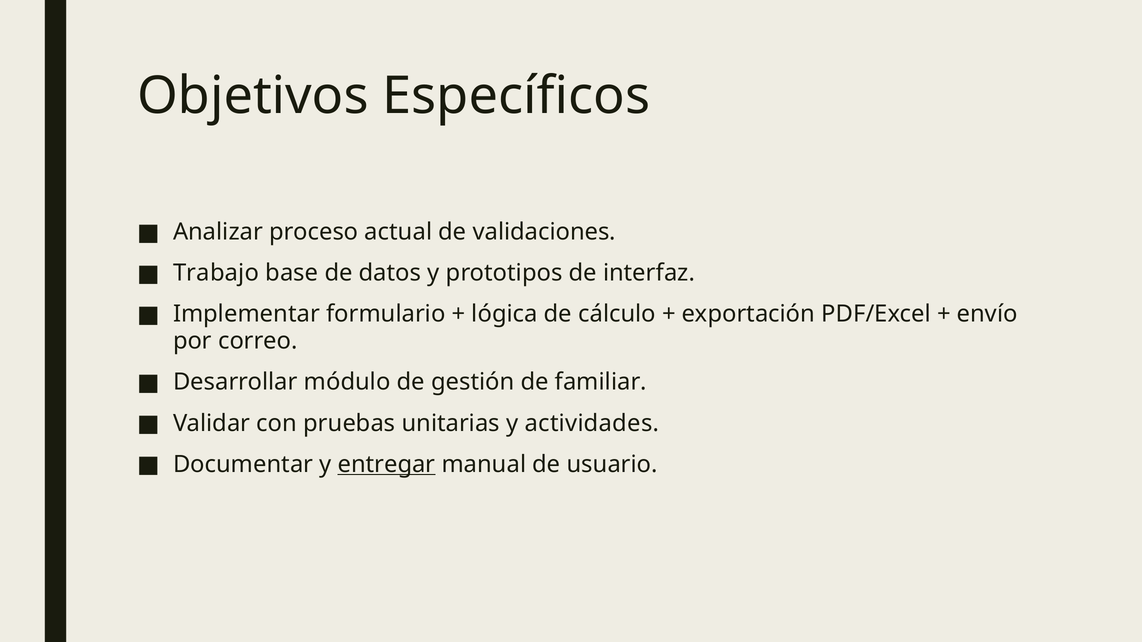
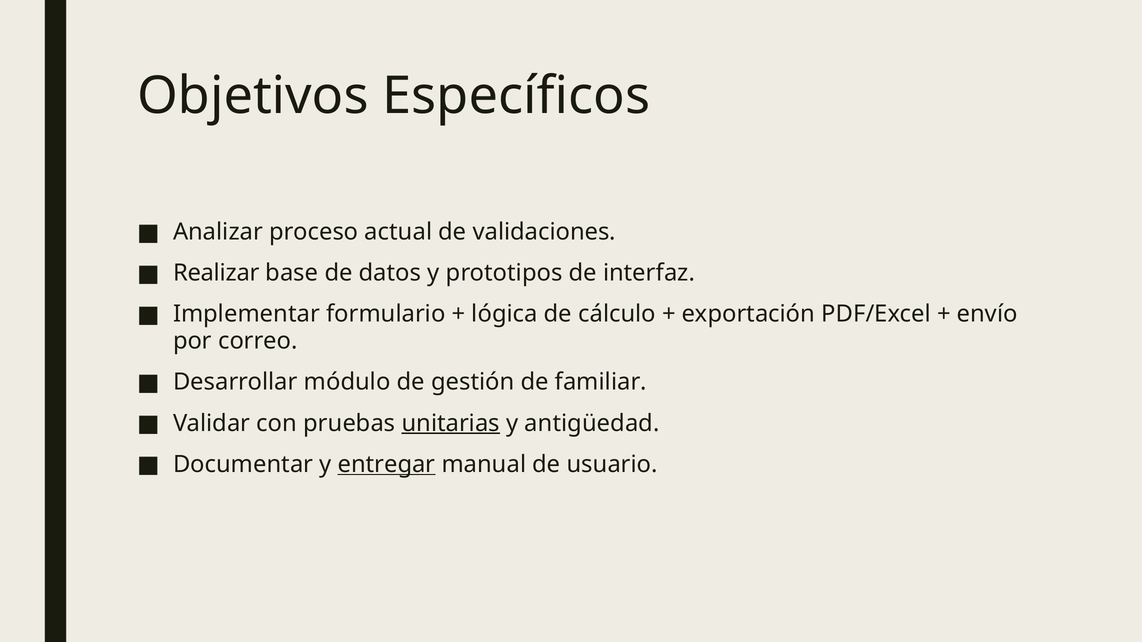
Trabajo: Trabajo -> Realizar (216, 273)
unitarias underline: none -> present (451, 423)
actividades: actividades -> antigüedad (592, 423)
